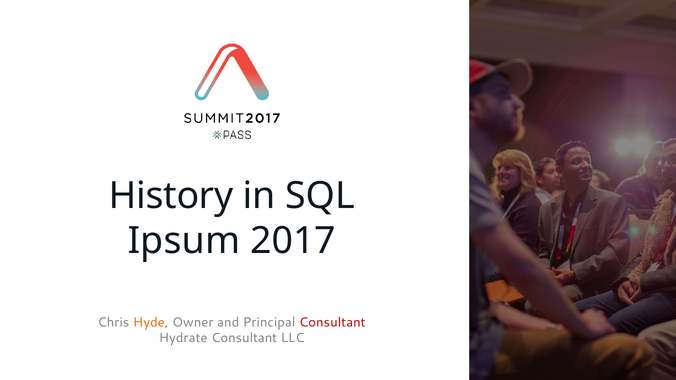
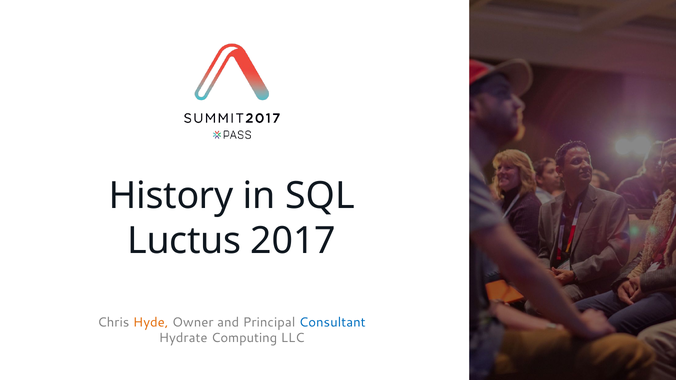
Ipsum: Ipsum -> Luctus (184, 241)
Consultant colour: red -> blue (332, 323)
Hydrate Consultant: Consultant -> Computing (244, 338)
